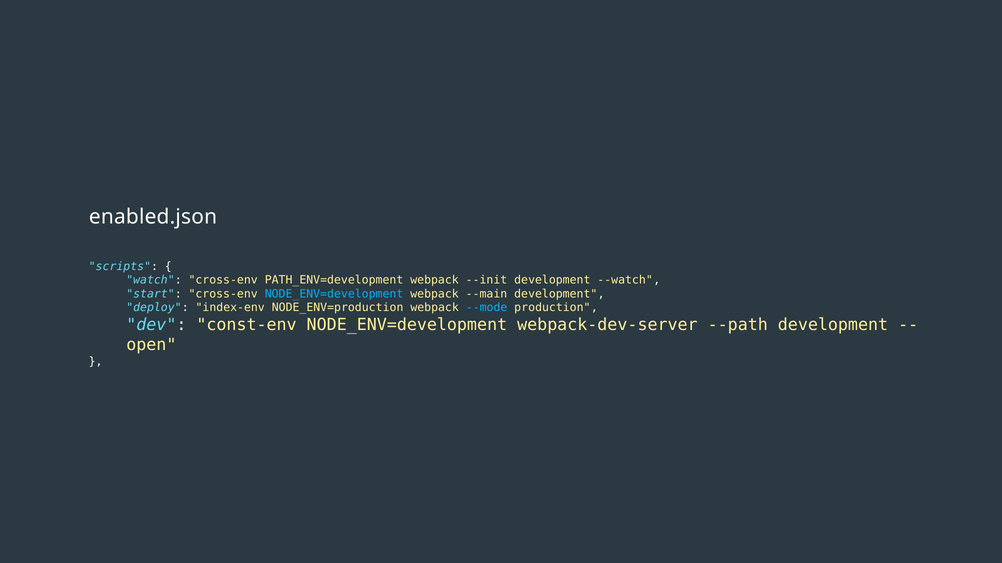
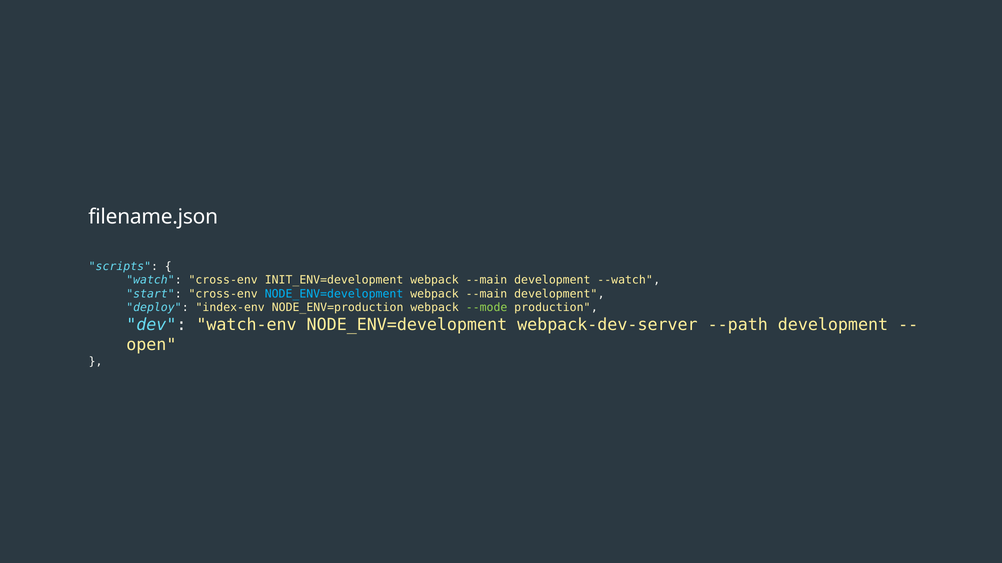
enabled.json: enabled.json -> filename.json (153, 217)
PATH_ENV=development: PATH_ENV=development -> INIT_ENV=development (334, 280)
--init: --init -> --main (486, 280)
--mode colour: light blue -> light green (487, 308)
const-env: const-env -> watch-env (247, 325)
